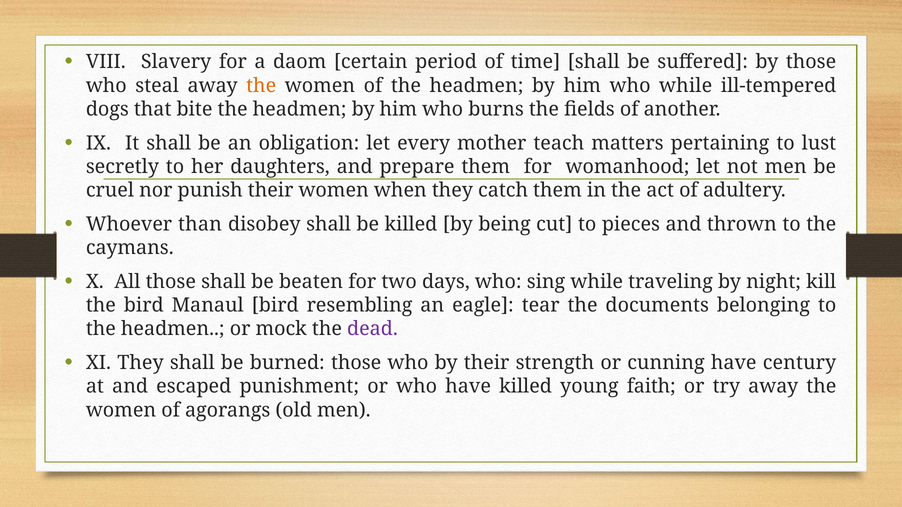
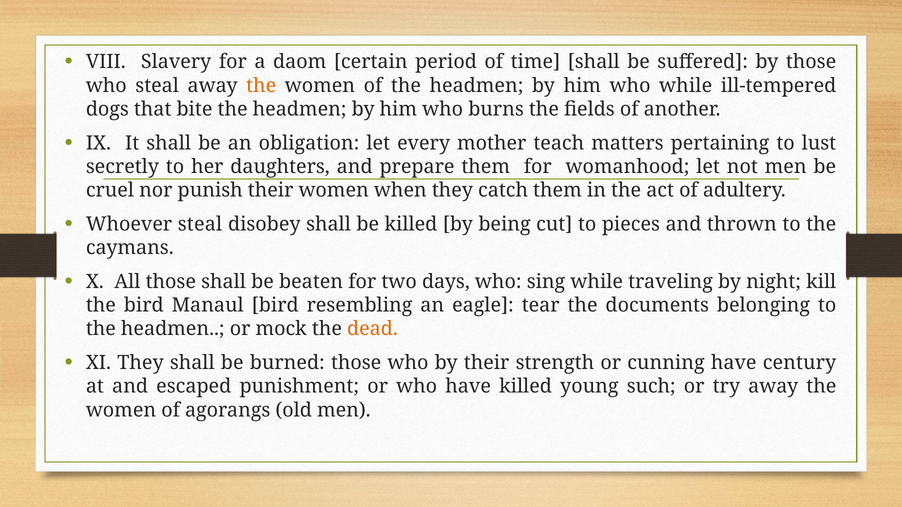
Whoever than: than -> steal (200, 224)
dead colour: purple -> orange (372, 329)
faith: faith -> such (651, 387)
